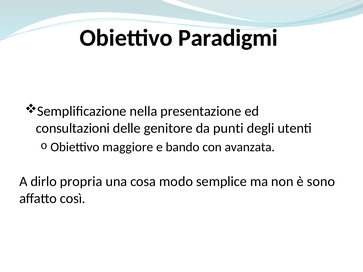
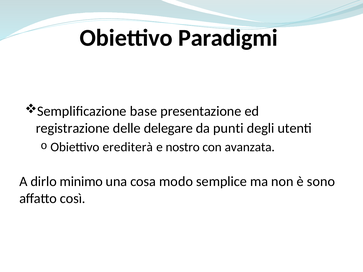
nella: nella -> base (143, 111)
consultazioni: consultazioni -> registrazione (73, 128)
genitore: genitore -> delegare (168, 128)
maggiore: maggiore -> erediterà (128, 147)
bando: bando -> nostro (183, 147)
propria: propria -> minimo (81, 182)
